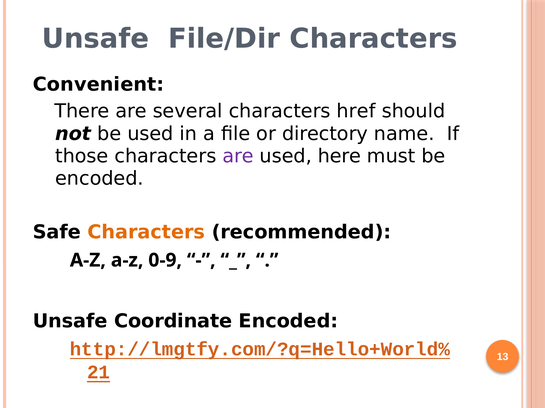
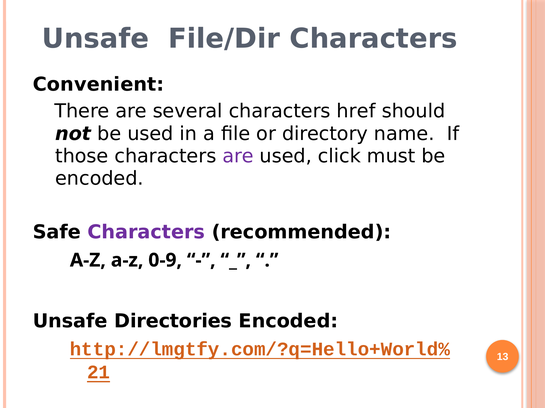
here: here -> click (339, 156)
Characters colour: orange -> purple (146, 233)
Coordinate: Coordinate -> Directories (173, 322)
